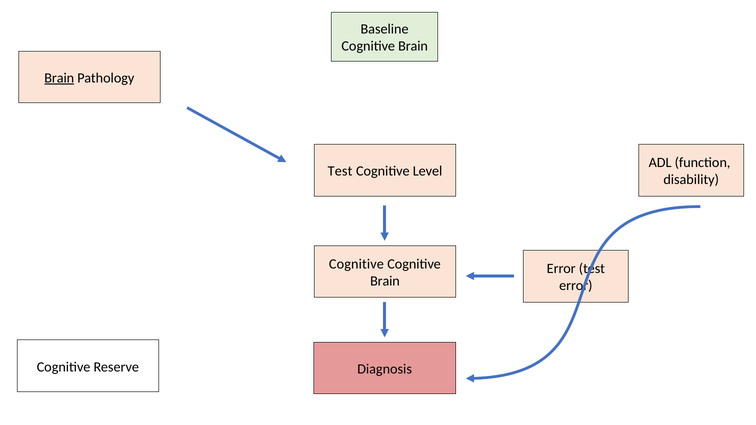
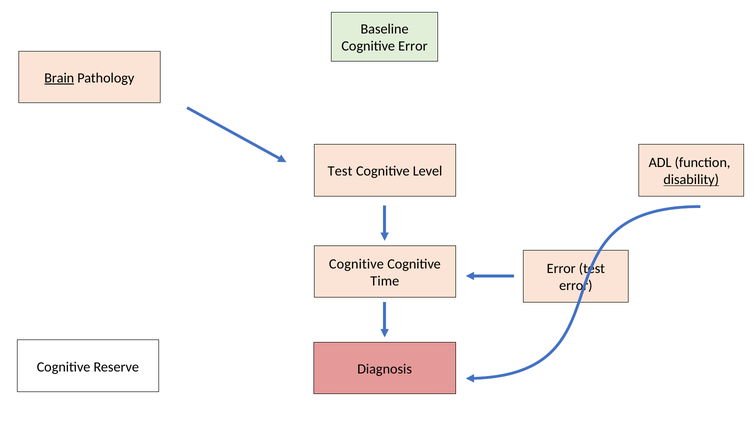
Brain: Brain -> Error (413, 46)
disability underline: none -> present (691, 180)
Brain: Brain -> Time (385, 281)
